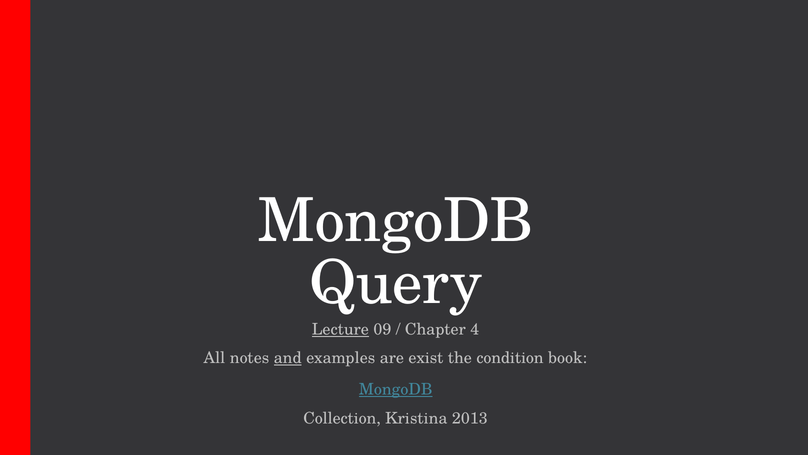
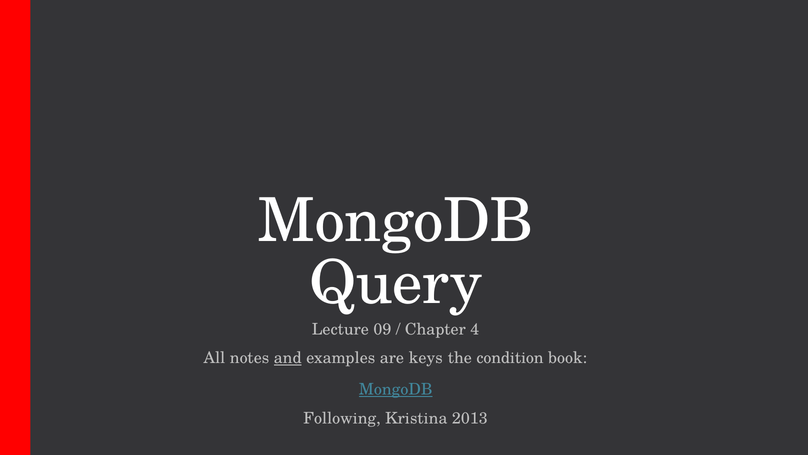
Lecture underline: present -> none (340, 329)
exist: exist -> keys (426, 358)
Collection: Collection -> Following (342, 418)
